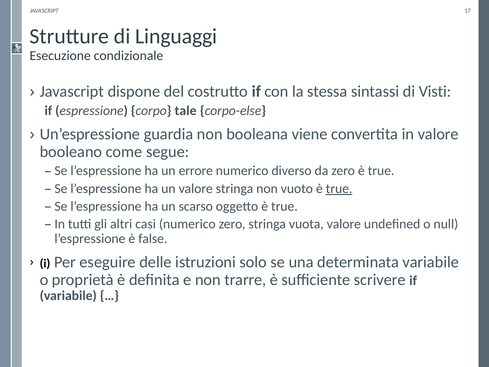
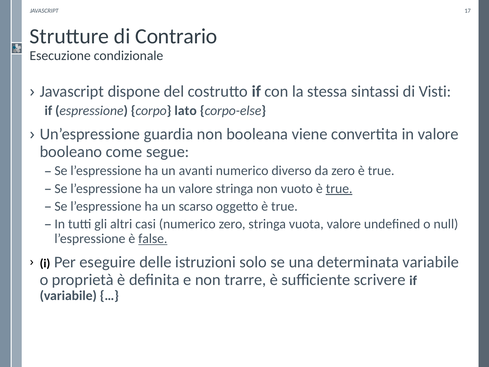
Linguaggi: Linguaggi -> Contrario (176, 36)
tale: tale -> lato (186, 111)
errore: errore -> avanti (196, 171)
false underline: none -> present (153, 239)
